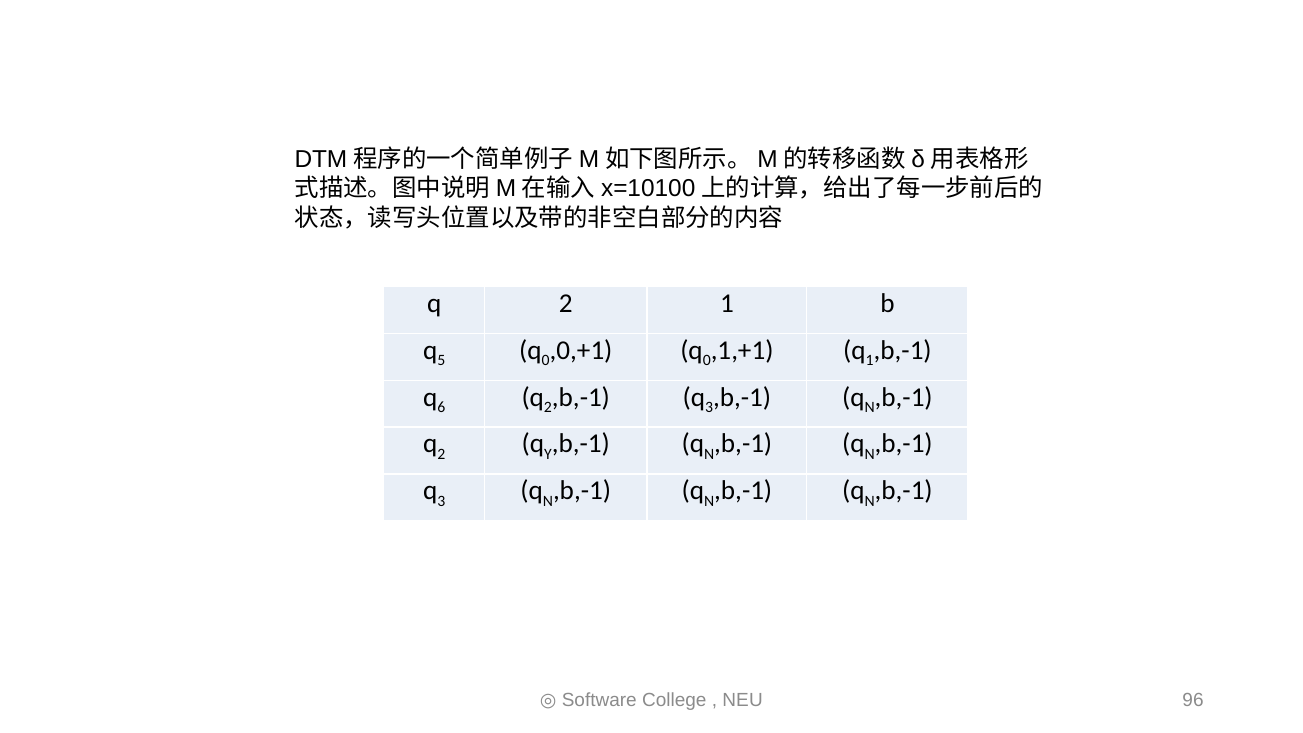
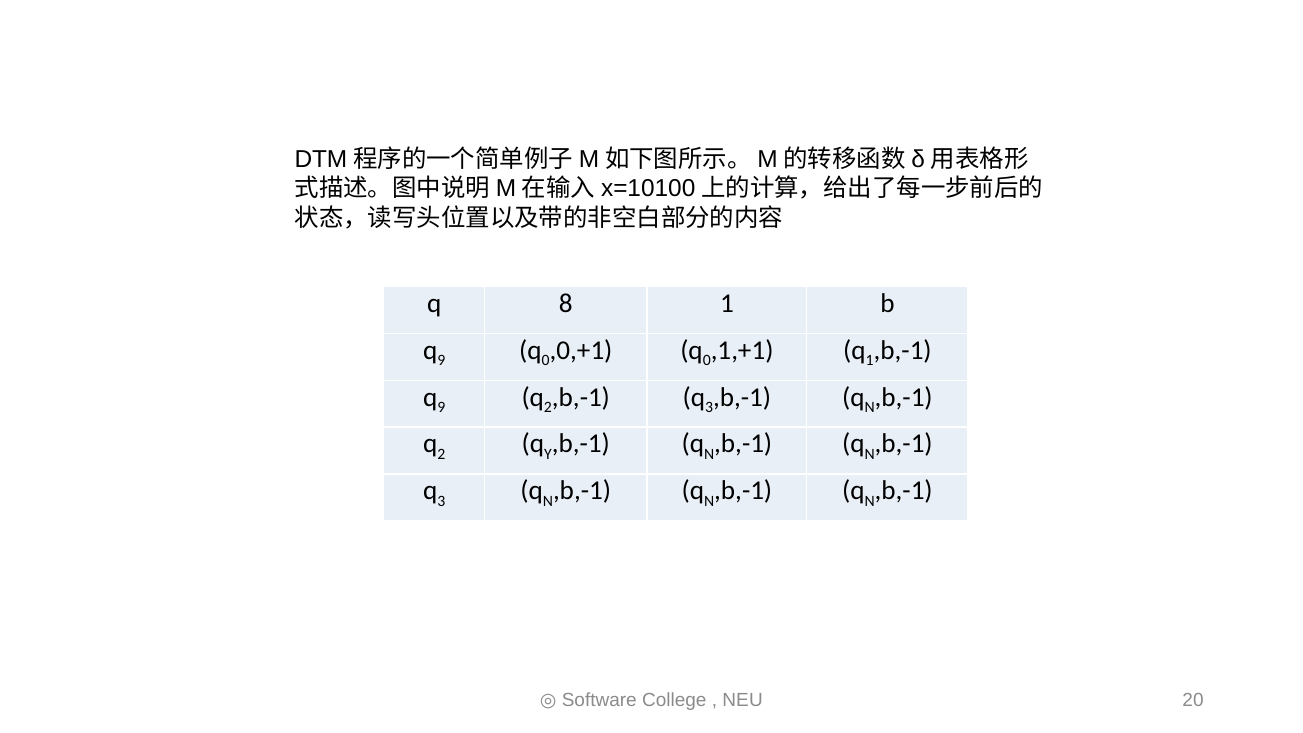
2: 2 -> 8 (566, 303)
5: 5 -> 9 (441, 361)
6: 6 -> 9 (441, 408)
96: 96 -> 20 (1193, 700)
